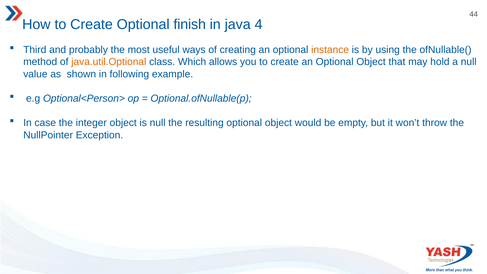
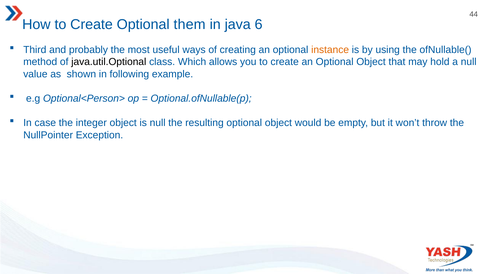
finish: finish -> them (190, 24)
4: 4 -> 6 (259, 24)
java.util.Optional colour: orange -> black (109, 62)
